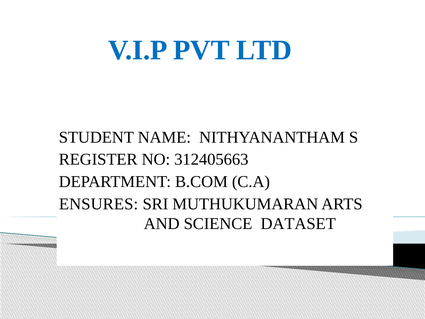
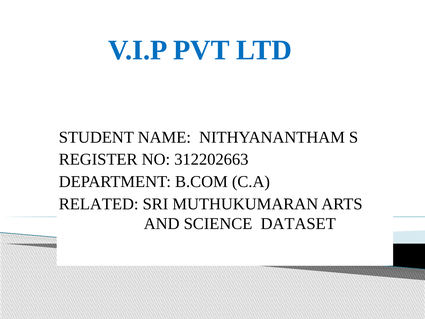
312405663: 312405663 -> 312202663 (211, 159)
ENSURES: ENSURES -> RELATED (99, 204)
